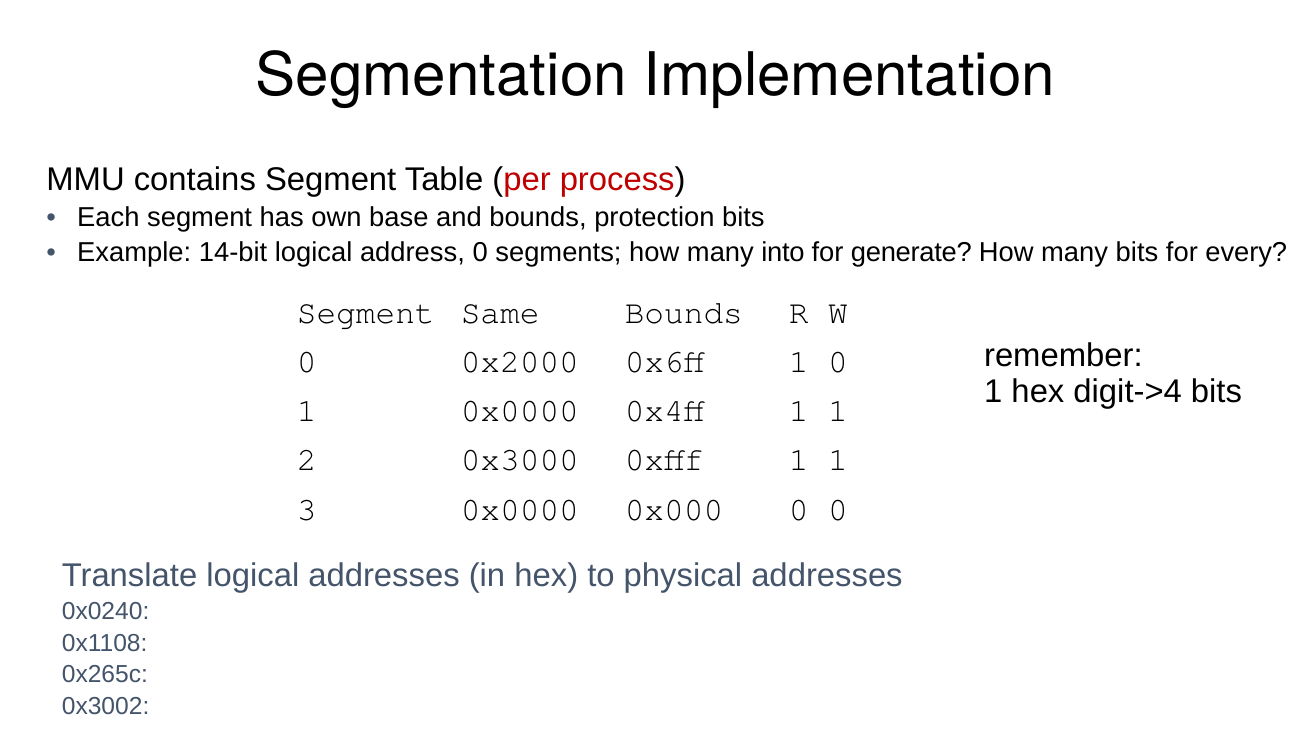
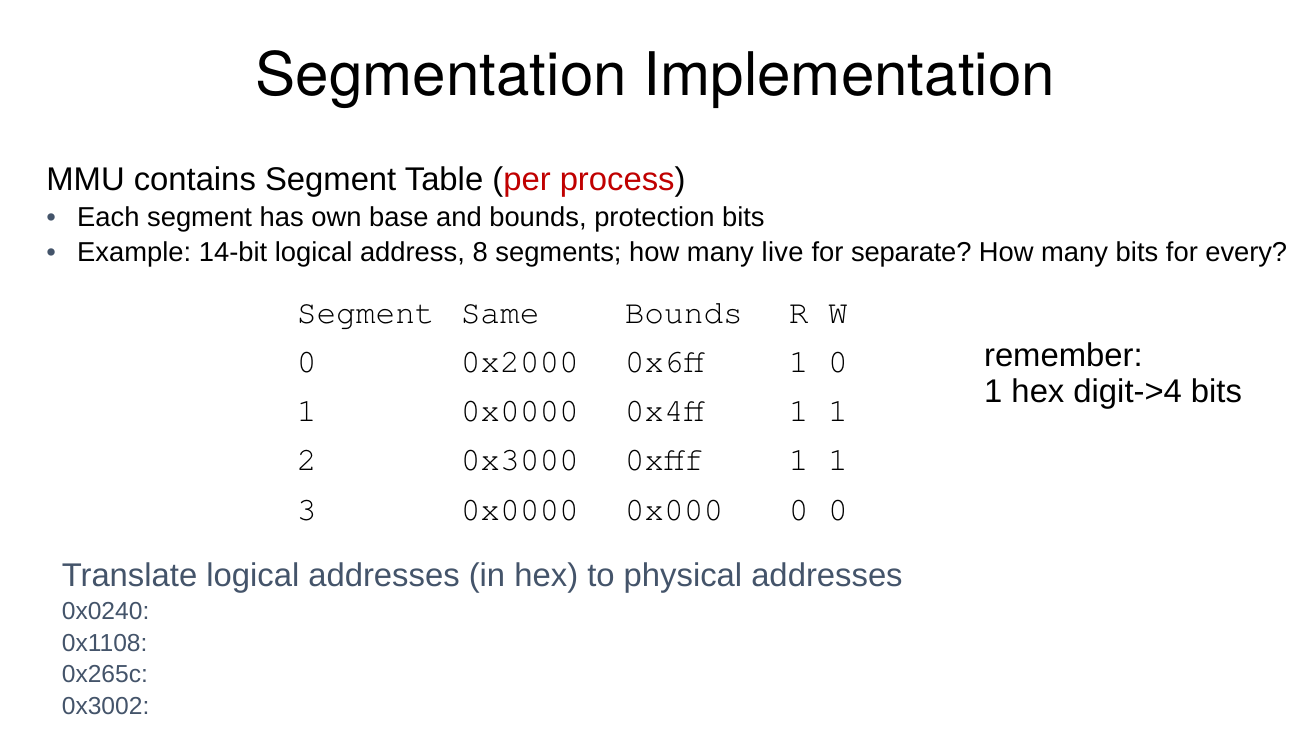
address 0: 0 -> 8 (480, 253)
into: into -> live (783, 253)
generate: generate -> separate (911, 253)
